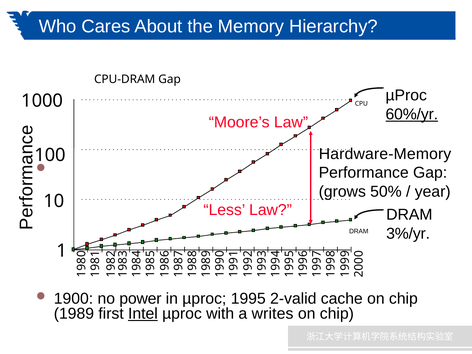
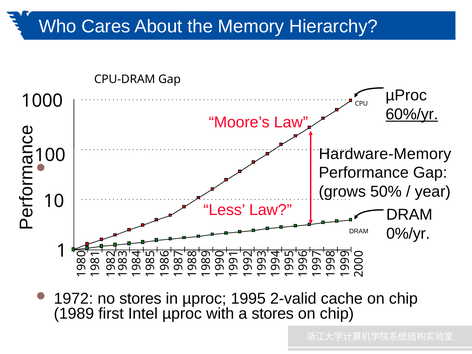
3%/yr: 3%/yr -> 0%/yr (408, 234)
1900: 1900 -> 1972 (73, 299)
no power: power -> stores (140, 299)
Intel underline: present -> none (143, 314)
a writes: writes -> stores (273, 314)
